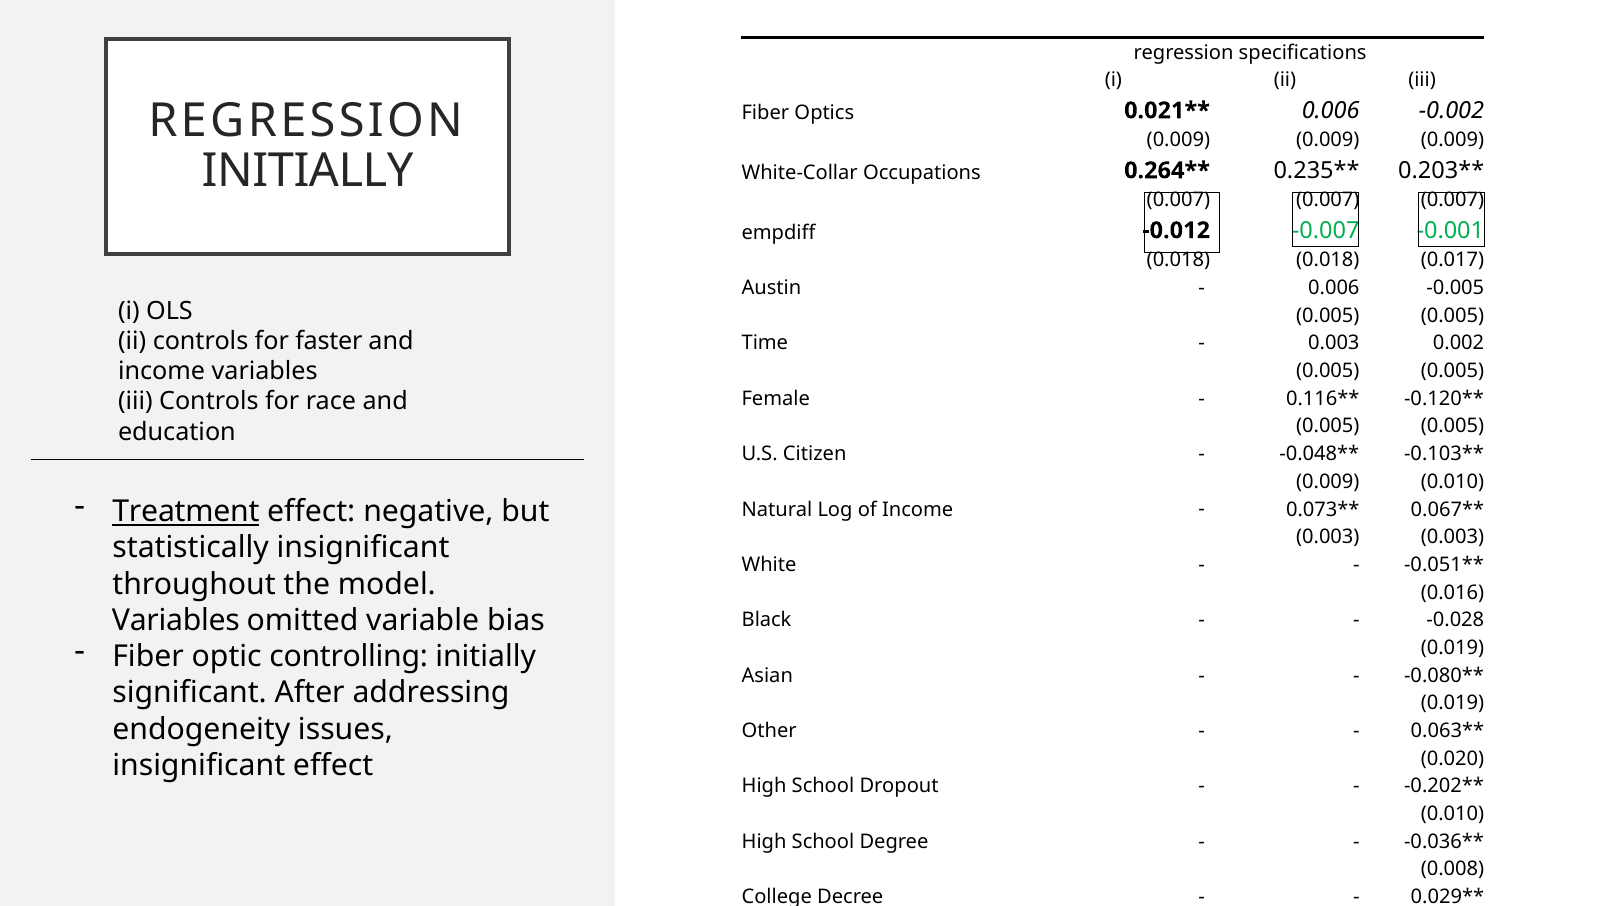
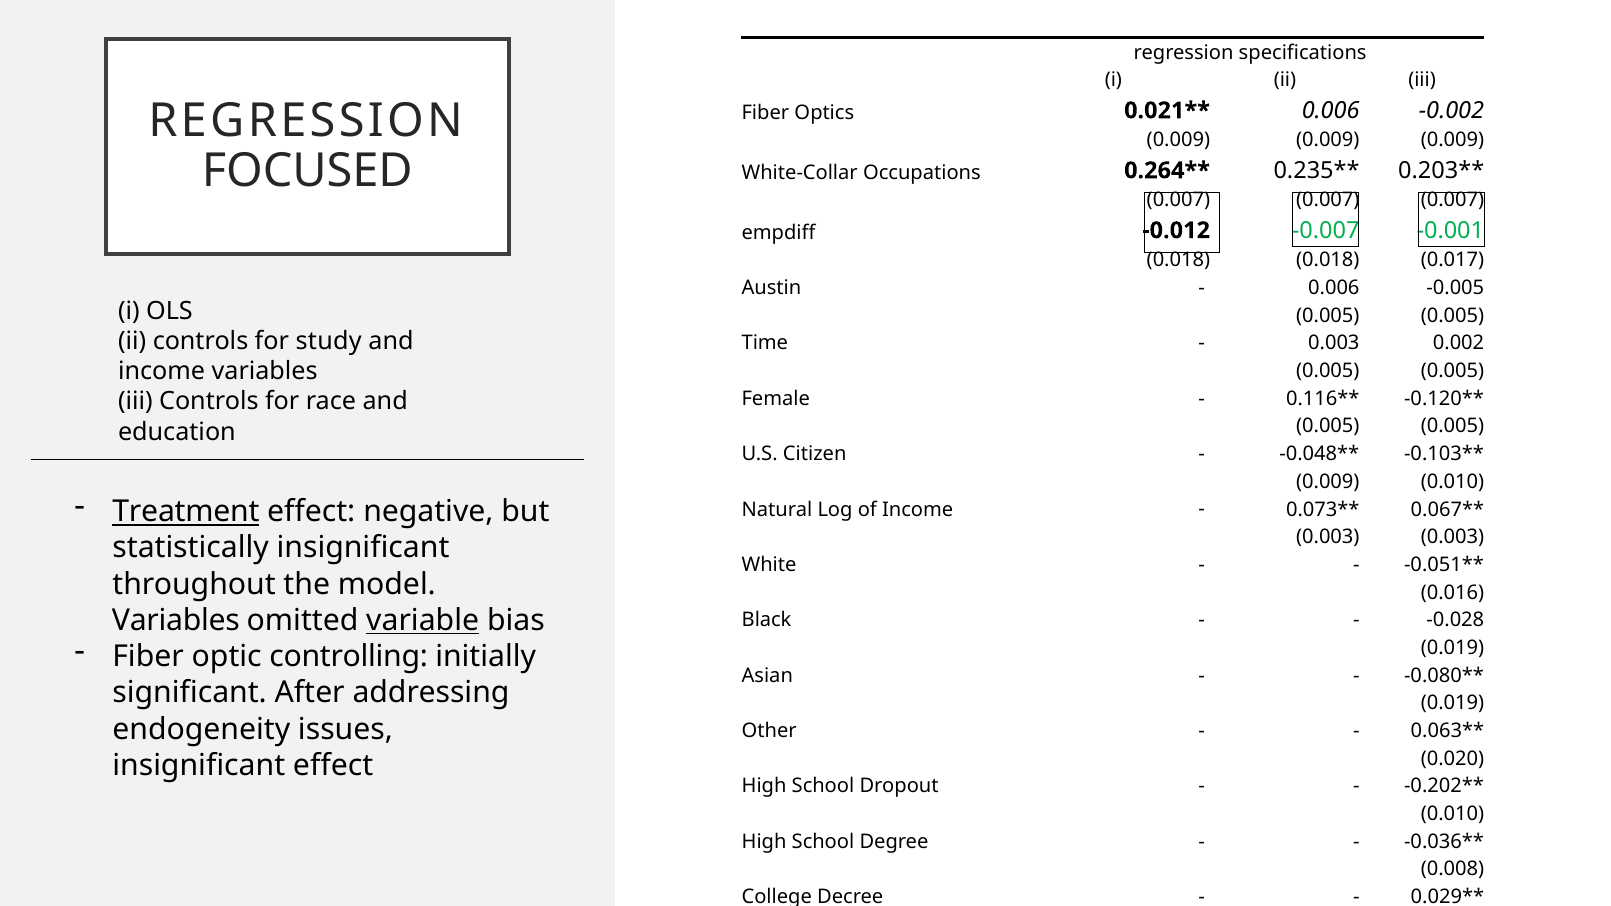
INITIALLY: INITIALLY -> FOCUSED (307, 171)
faster: faster -> study (329, 341)
variable underline: none -> present (423, 621)
